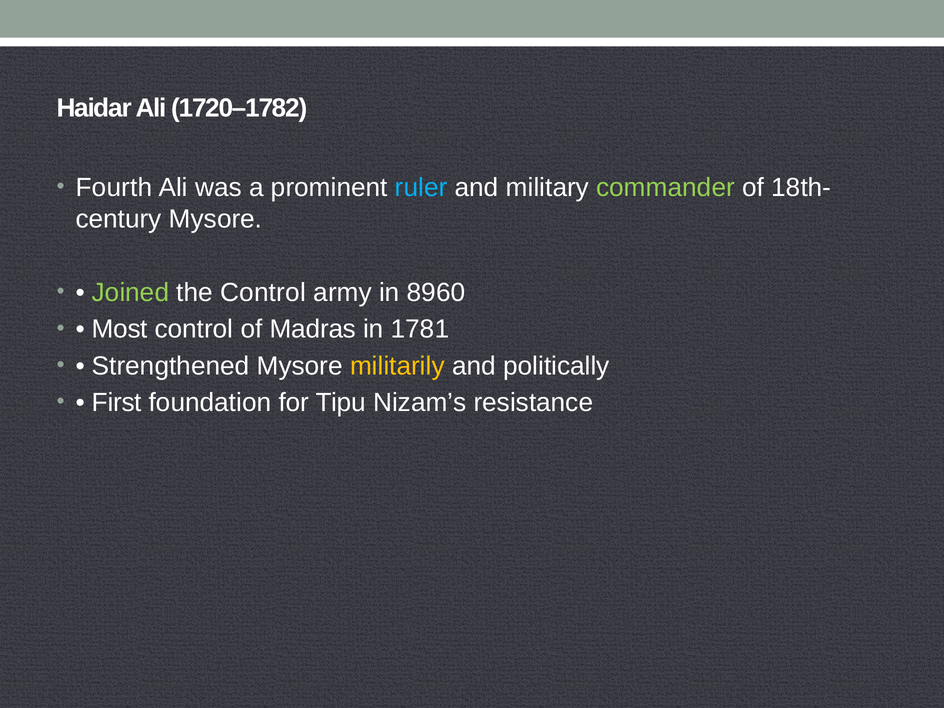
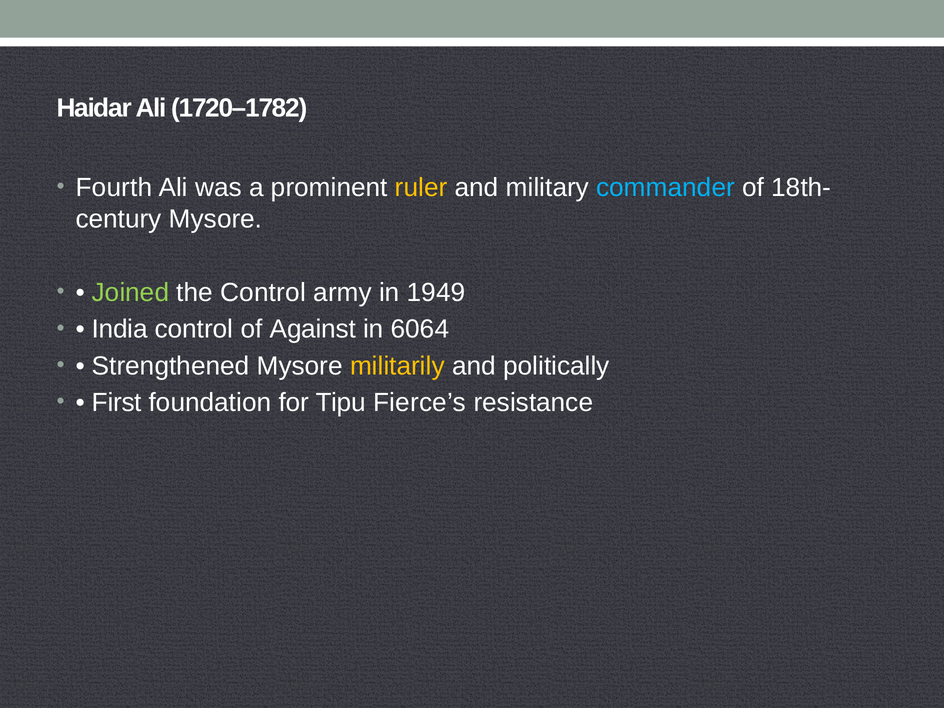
ruler colour: light blue -> yellow (421, 188)
commander colour: light green -> light blue (666, 188)
8960: 8960 -> 1949 (436, 292)
Most: Most -> India (120, 329)
Madras: Madras -> Against (313, 329)
1781: 1781 -> 6064 (420, 329)
Nizam’s: Nizam’s -> Fierce’s (420, 403)
